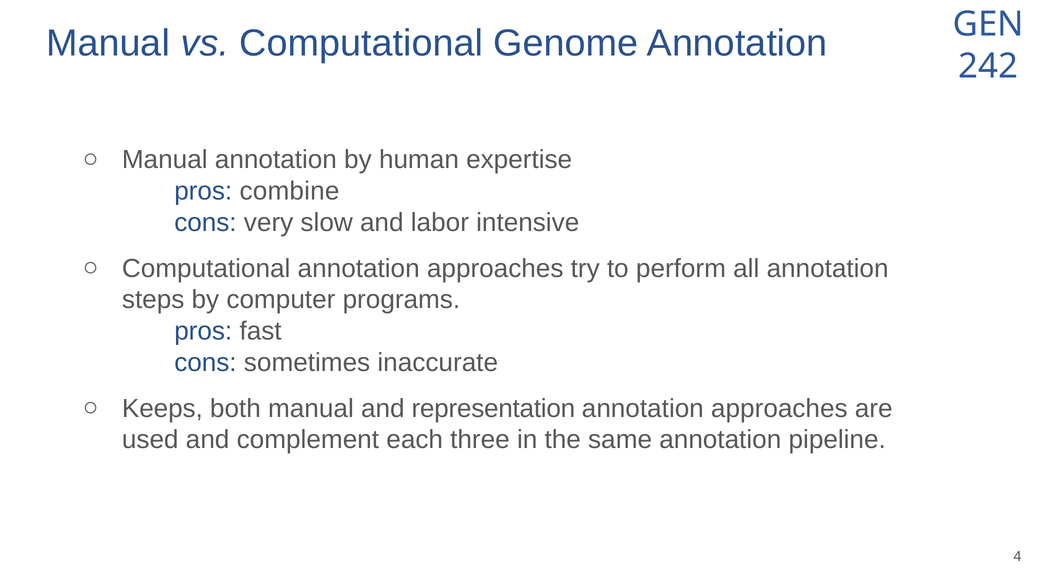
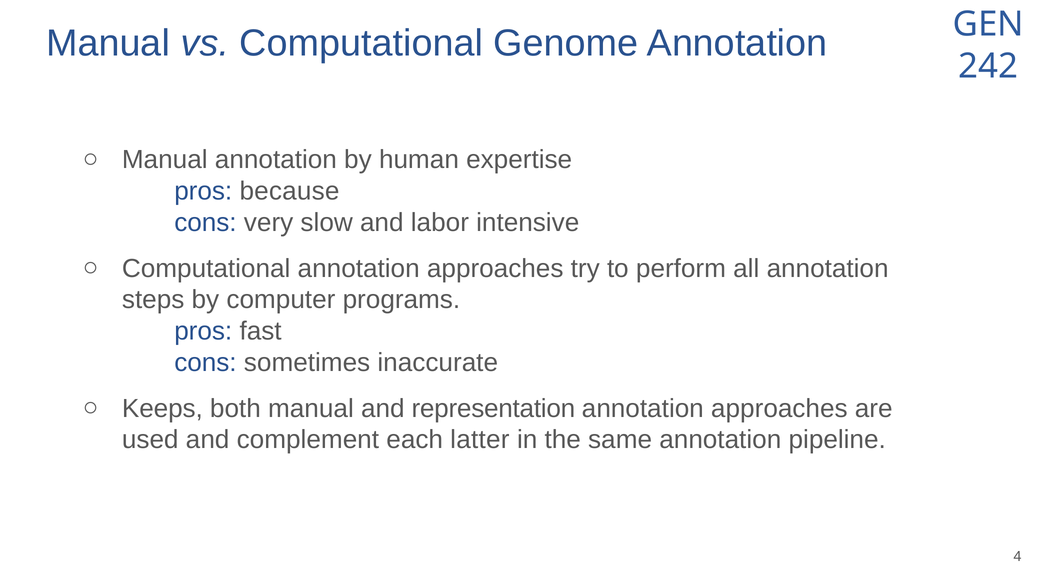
combine: combine -> because (290, 191)
three: three -> latter (480, 440)
